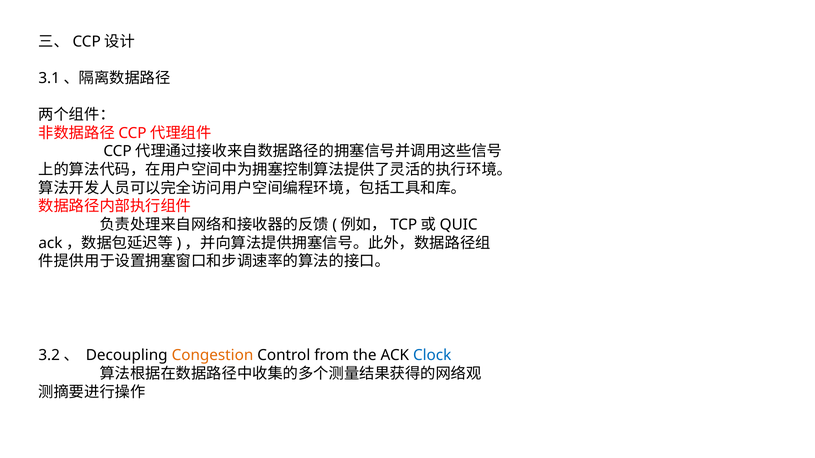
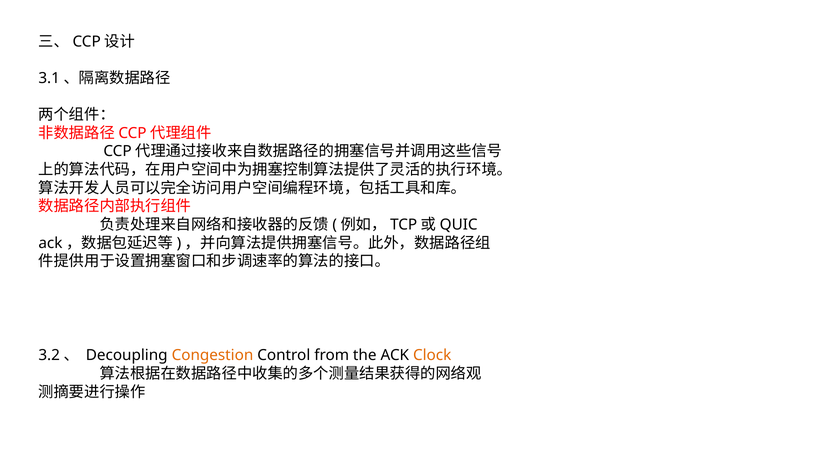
Clock colour: blue -> orange (432, 356)
